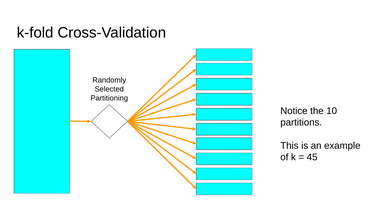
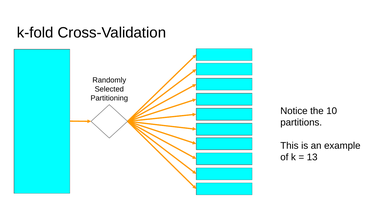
45: 45 -> 13 (312, 157)
